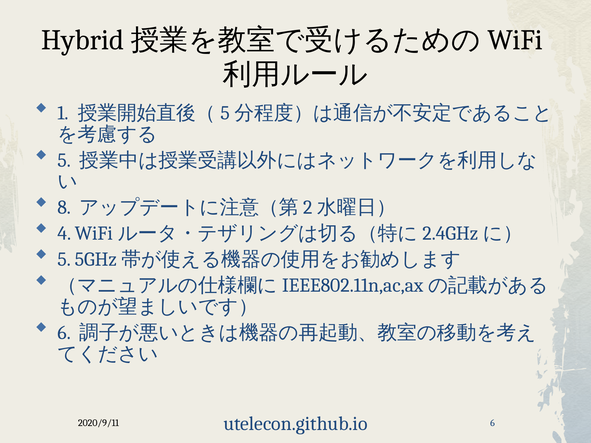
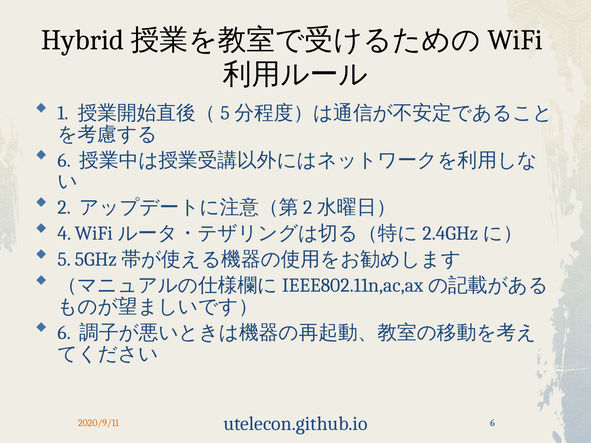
5: 5 -> 6 (64, 160)
8: 8 -> 2 (64, 208)
2020/9/11 colour: black -> orange (98, 423)
